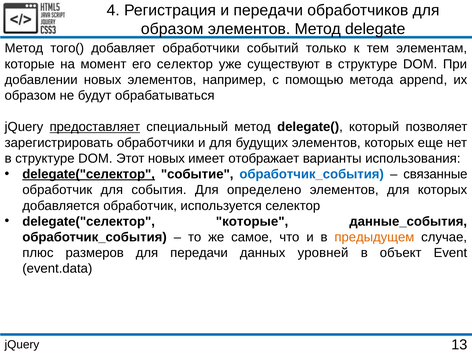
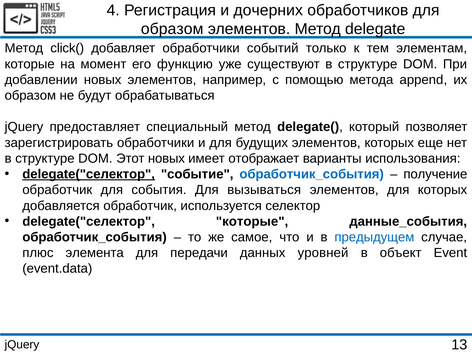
и передачи: передачи -> дочерних (268, 10)
того(: того( -> click( (67, 48)
его селектор: селектор -> функцию (185, 64)
предоставляет underline: present -> none (95, 127)
связанные: связанные -> получение (435, 174)
определено: определено -> вызываться (264, 190)
предыдущем colour: orange -> blue (374, 237)
размеров: размеров -> элемента (95, 253)
